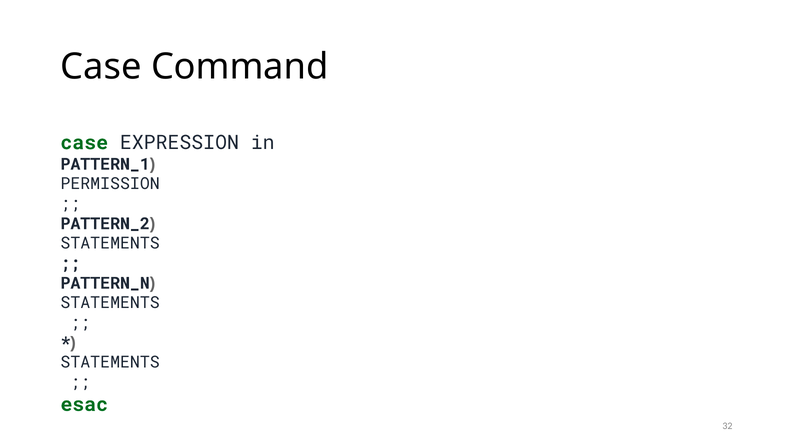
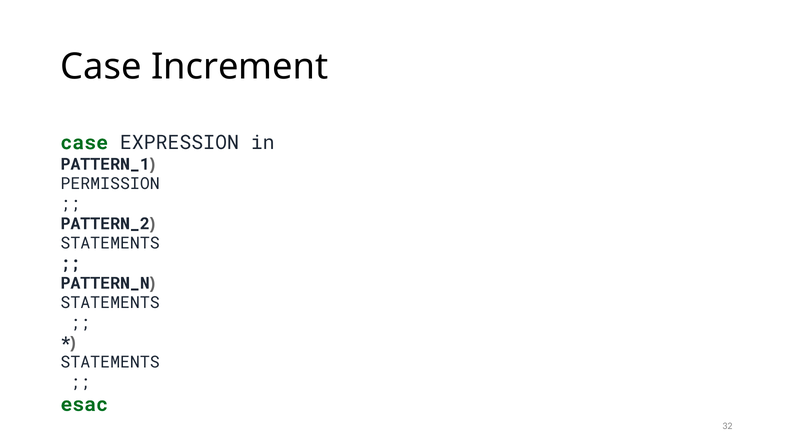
Command: Command -> Increment (240, 67)
